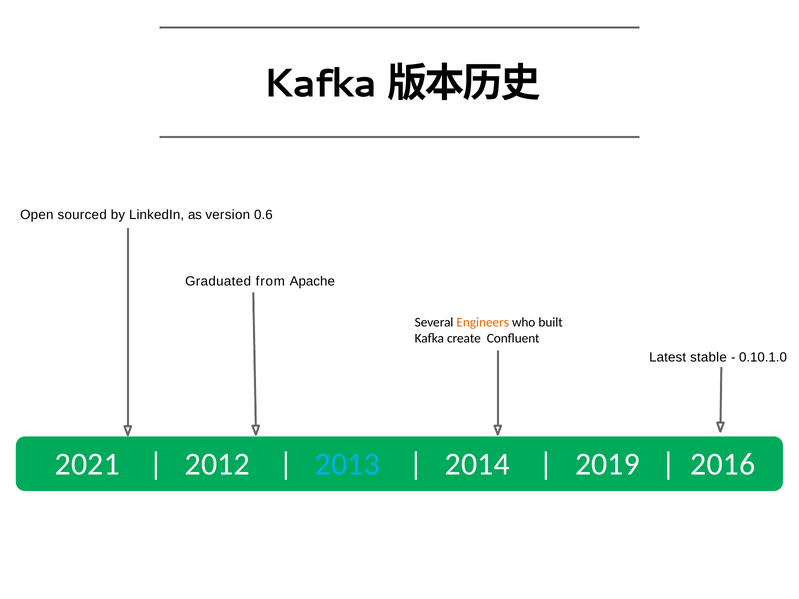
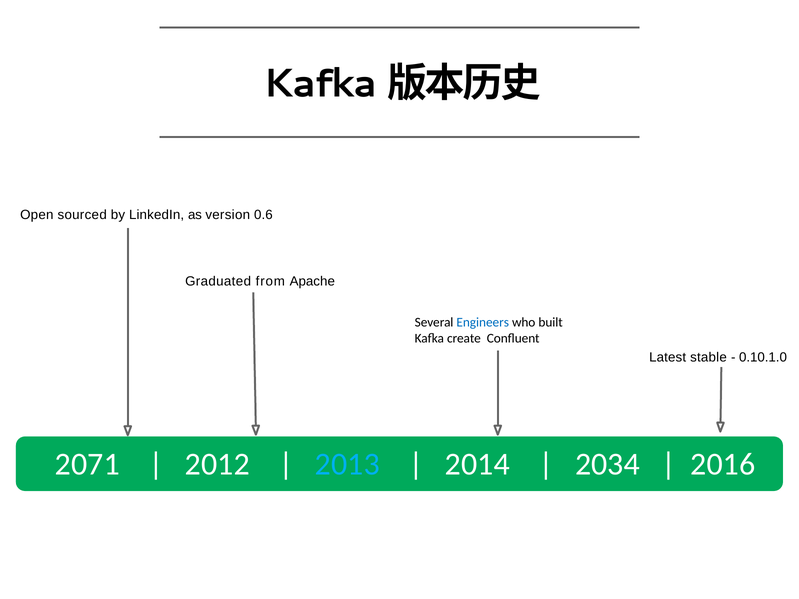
Engineers colour: orange -> blue (483, 323)
2021: 2021 -> 2071 (87, 464)
2019: 2019 -> 2034 (607, 464)
